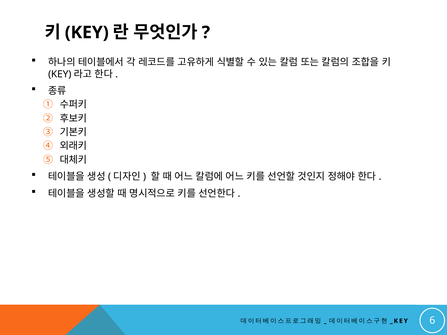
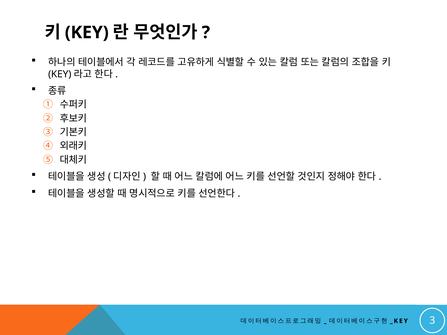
6: 6 -> 3 (432, 321)
